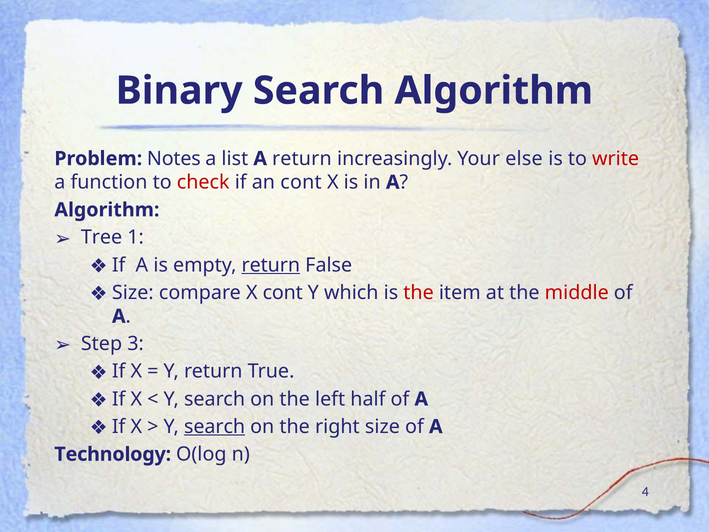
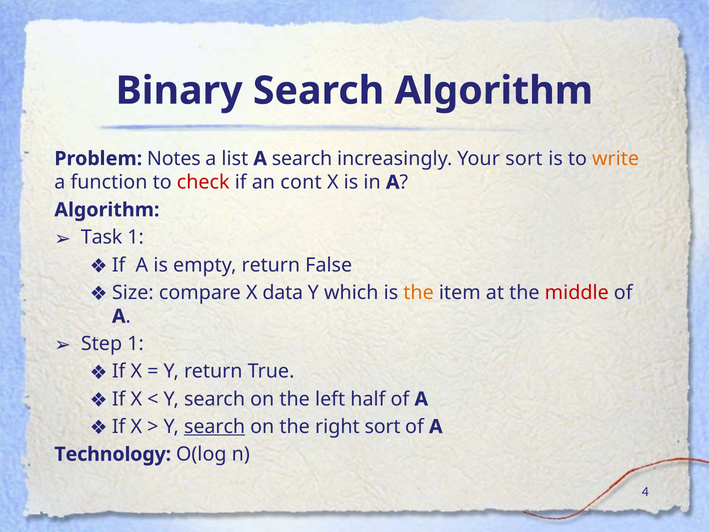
A return: return -> search (302, 159)
Your else: else -> sort (524, 159)
write colour: red -> orange (616, 159)
Tree: Tree -> Task (102, 237)
return underline: present -> none (271, 265)
X cont: cont -> data (283, 293)
the colour: red -> orange (419, 293)
Step 3: 3 -> 1 (136, 344)
right size: size -> sort (383, 426)
